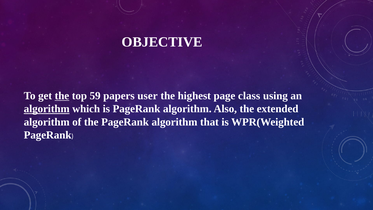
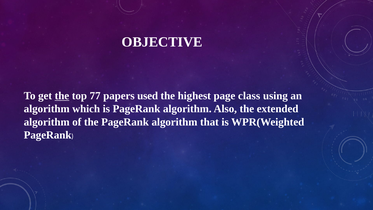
59: 59 -> 77 (95, 96)
user: user -> used (148, 96)
algorithm underline: present -> none (47, 109)
